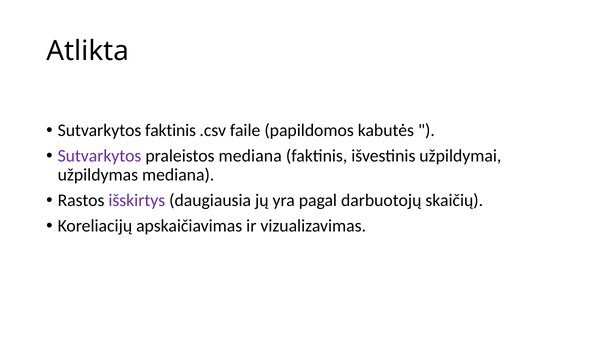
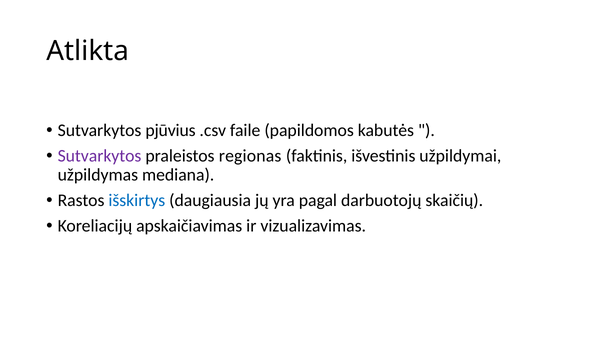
Sutvarkytos faktinis: faktinis -> pjūvius (170, 130)
praleistos mediana: mediana -> regionas (250, 156)
išskirtys colour: purple -> blue (137, 200)
